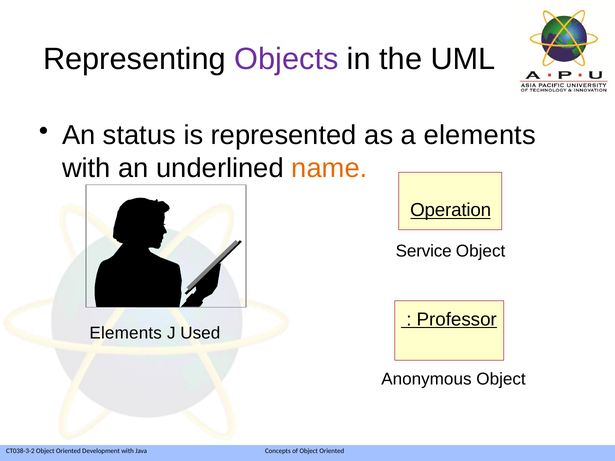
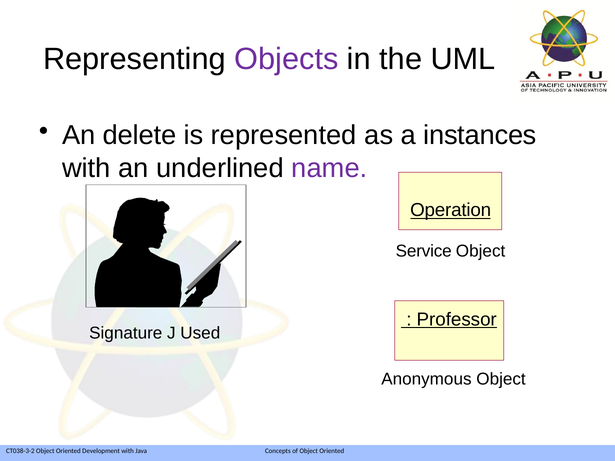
status: status -> delete (140, 136)
a elements: elements -> instances (480, 136)
name colour: orange -> purple (329, 168)
Elements: Elements -> Signature (126, 333)
